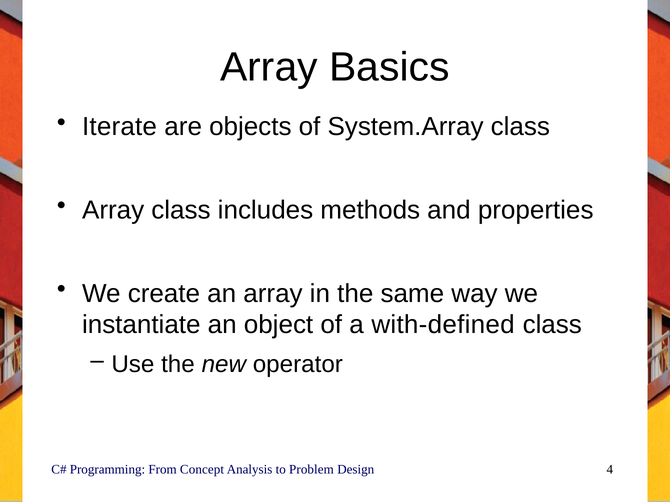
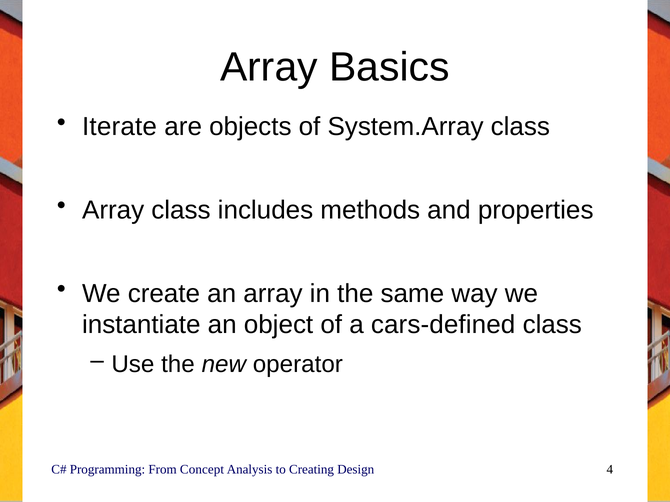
with-defined: with-defined -> cars-defined (443, 325)
Problem: Problem -> Creating (312, 470)
